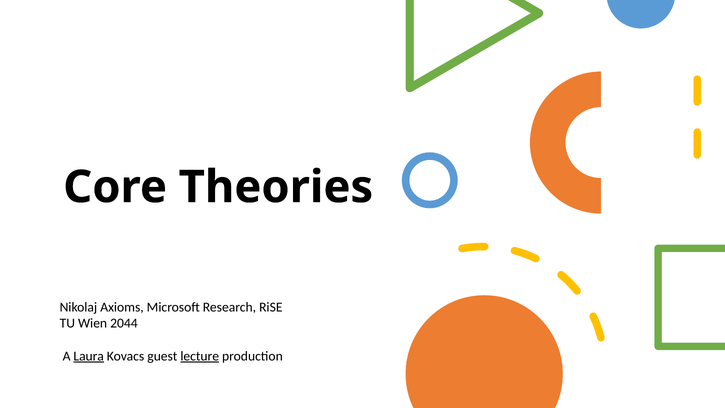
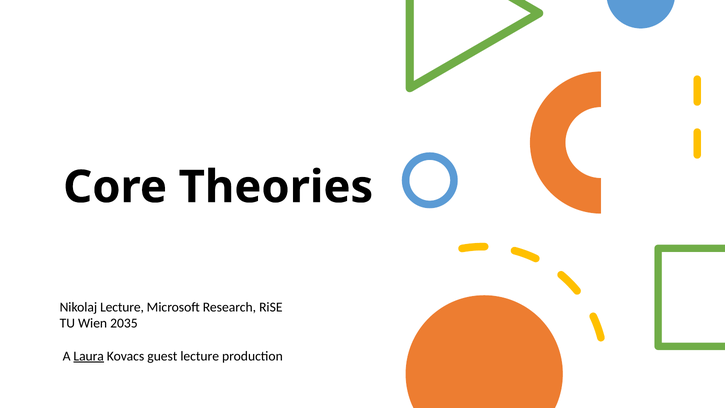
Nikolaj Axioms: Axioms -> Lecture (122, 307)
2044: 2044 -> 2035 (124, 323)
lecture underline: present -> none (200, 356)
